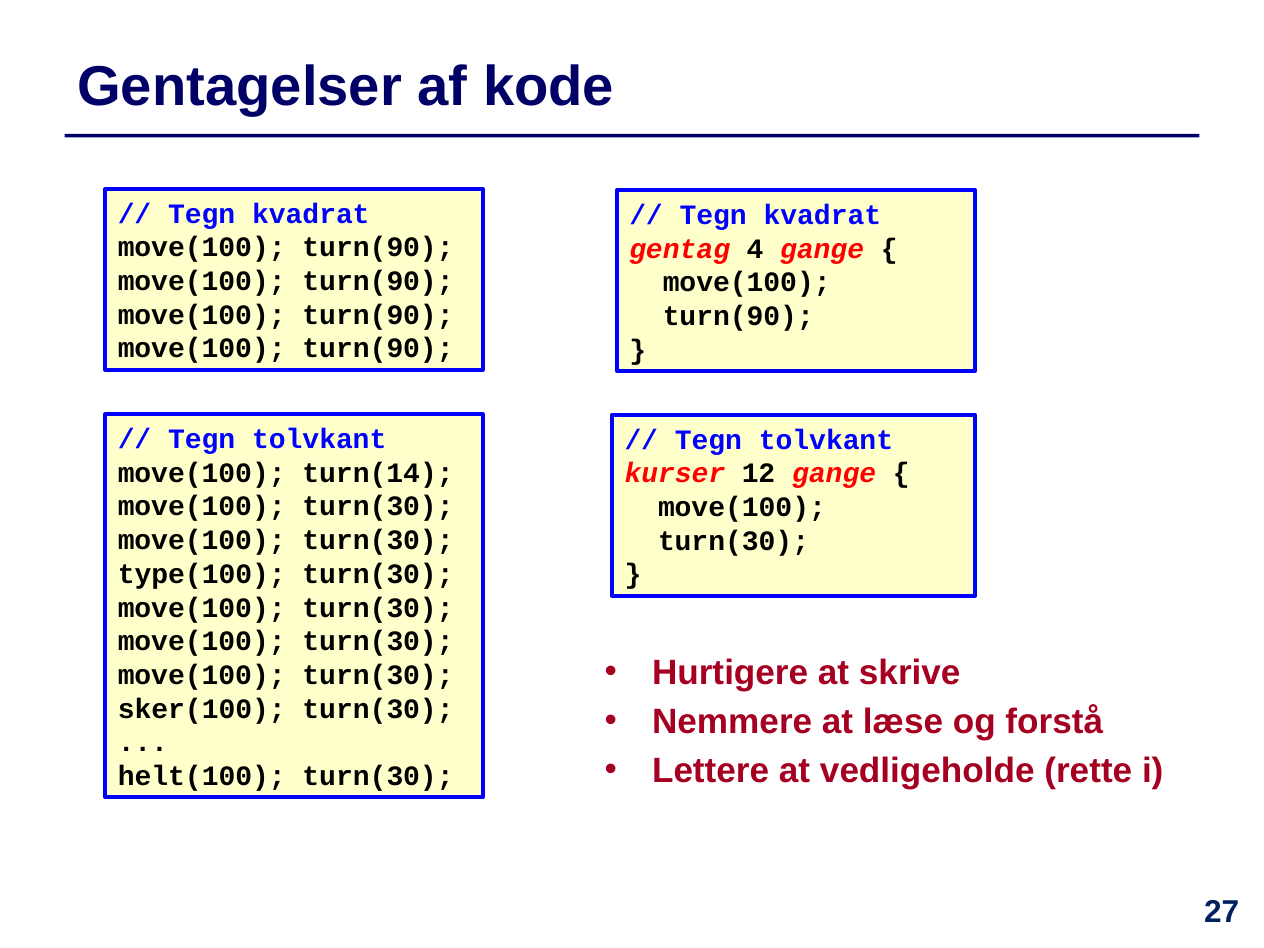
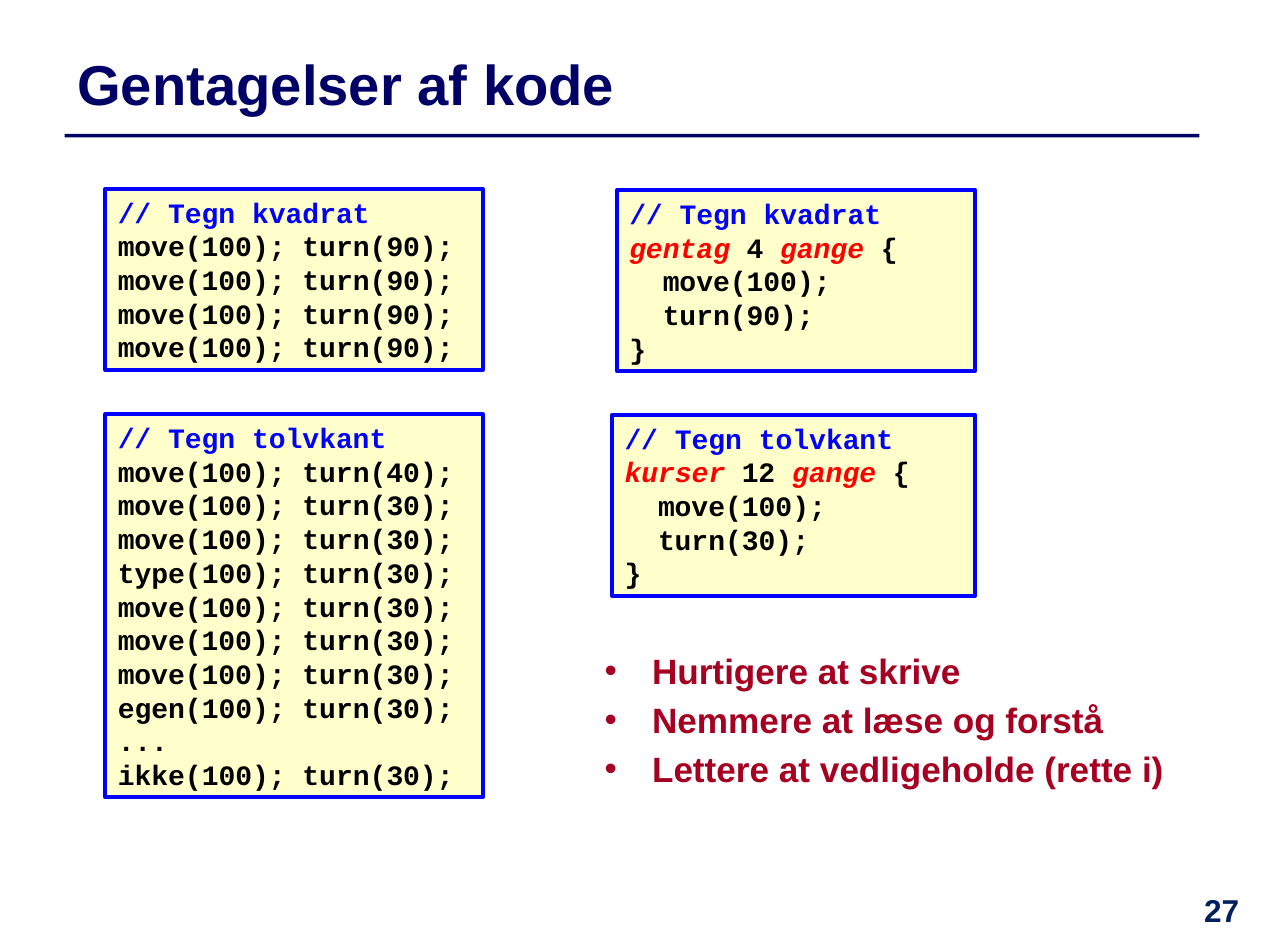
turn(14: turn(14 -> turn(40 (378, 473)
sker(100: sker(100 -> egen(100 (202, 709)
helt(100: helt(100 -> ikke(100 (202, 776)
